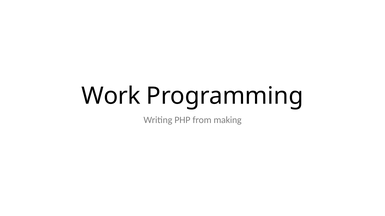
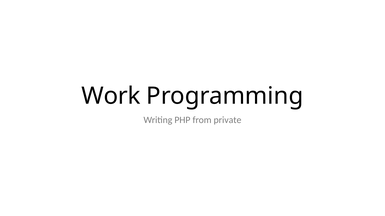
making: making -> private (228, 120)
